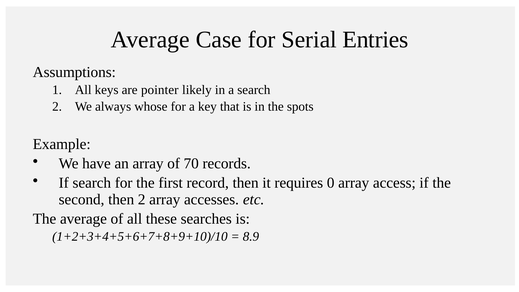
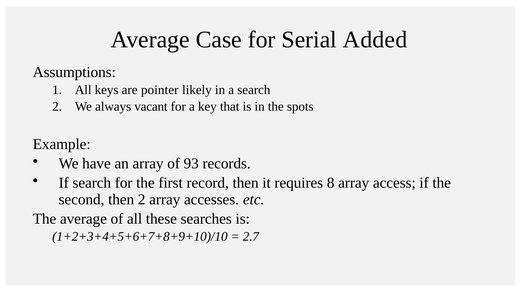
Entries: Entries -> Added (375, 40)
whose: whose -> vacant (151, 107)
70: 70 -> 93 (191, 164)
0: 0 -> 8 (331, 183)
8.9: 8.9 -> 2.7 (251, 236)
